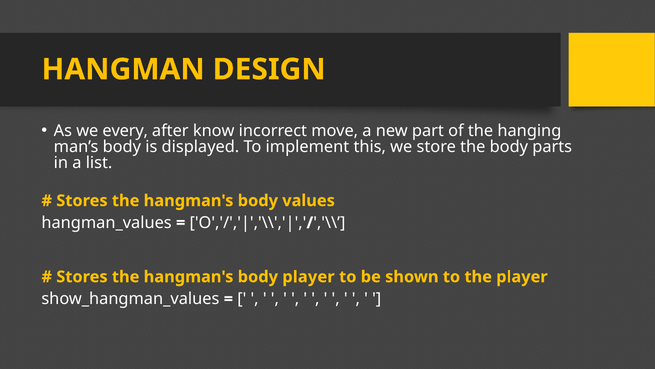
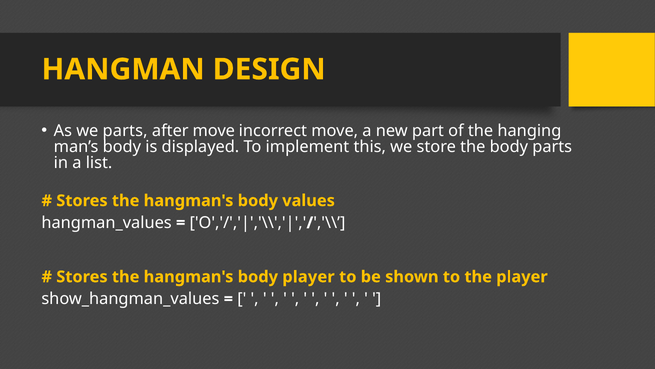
we every: every -> parts (125, 131)
after know: know -> move (214, 131)
